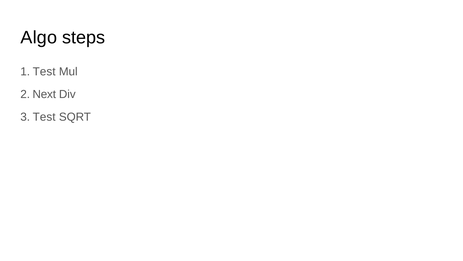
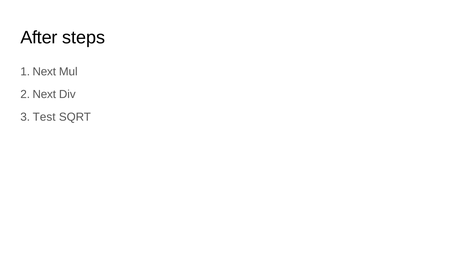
Algo: Algo -> After (39, 37)
1 Test: Test -> Next (44, 72)
